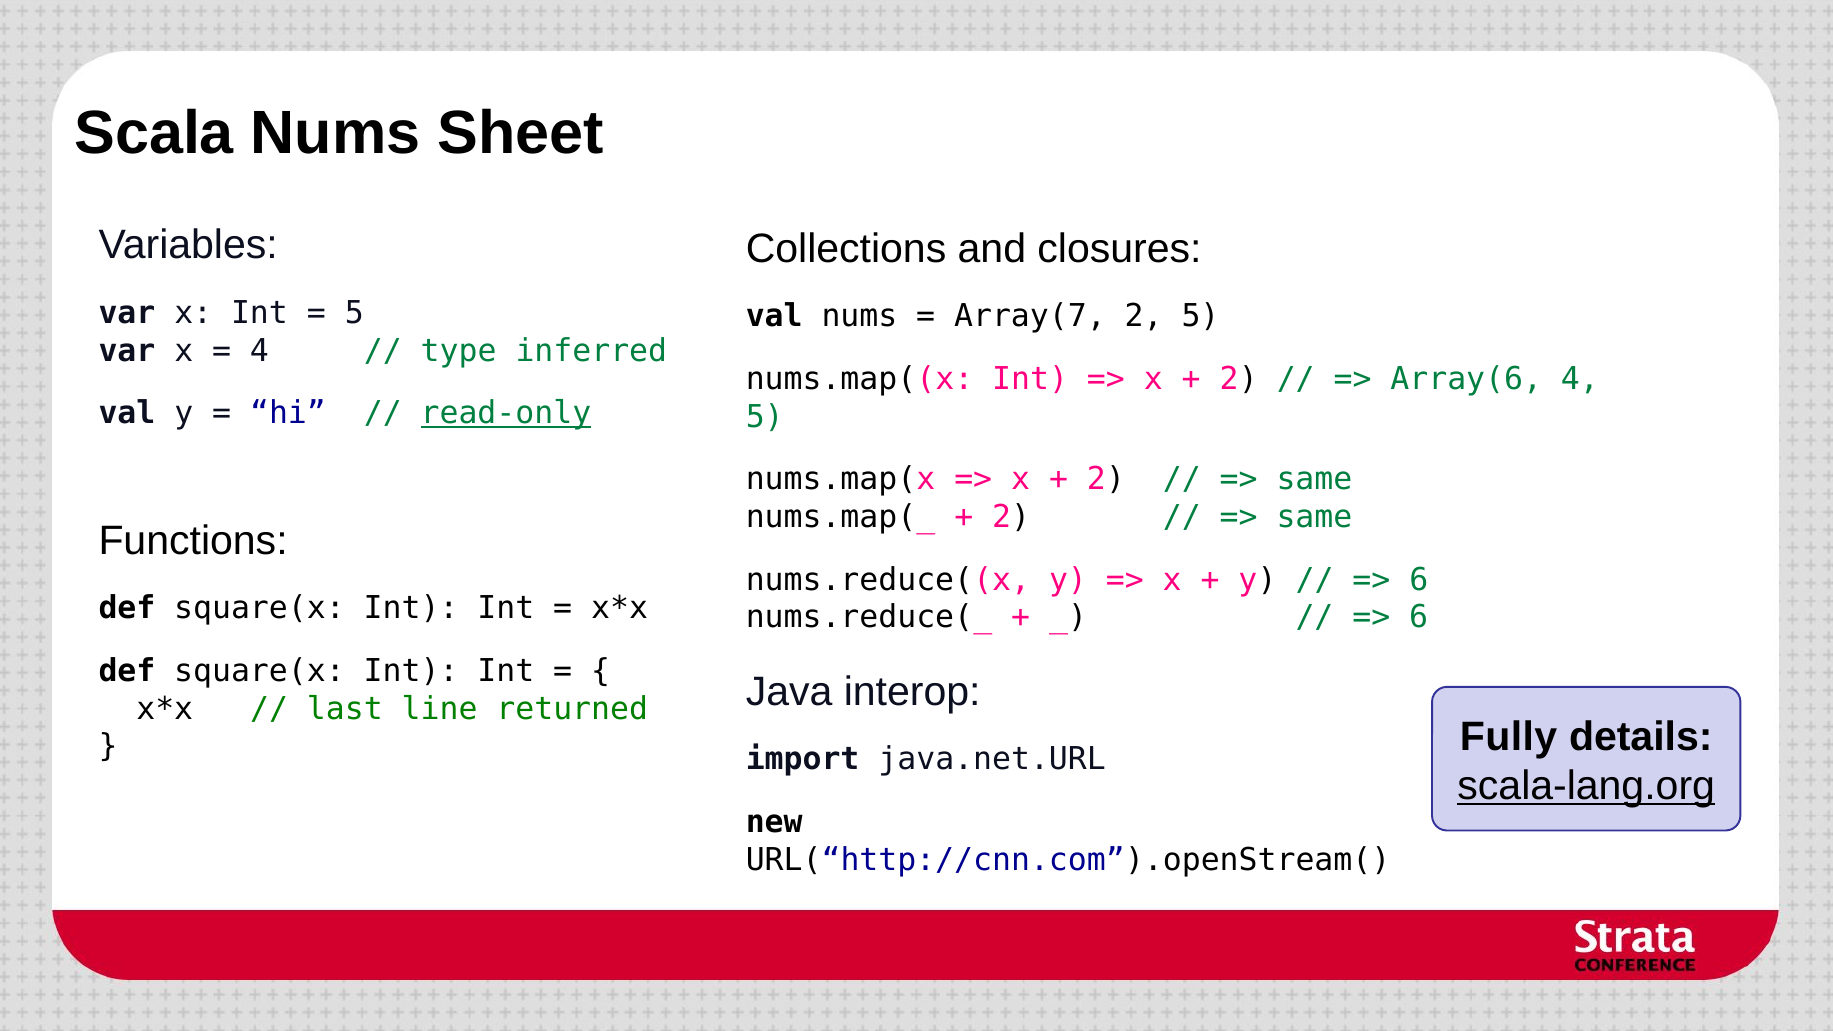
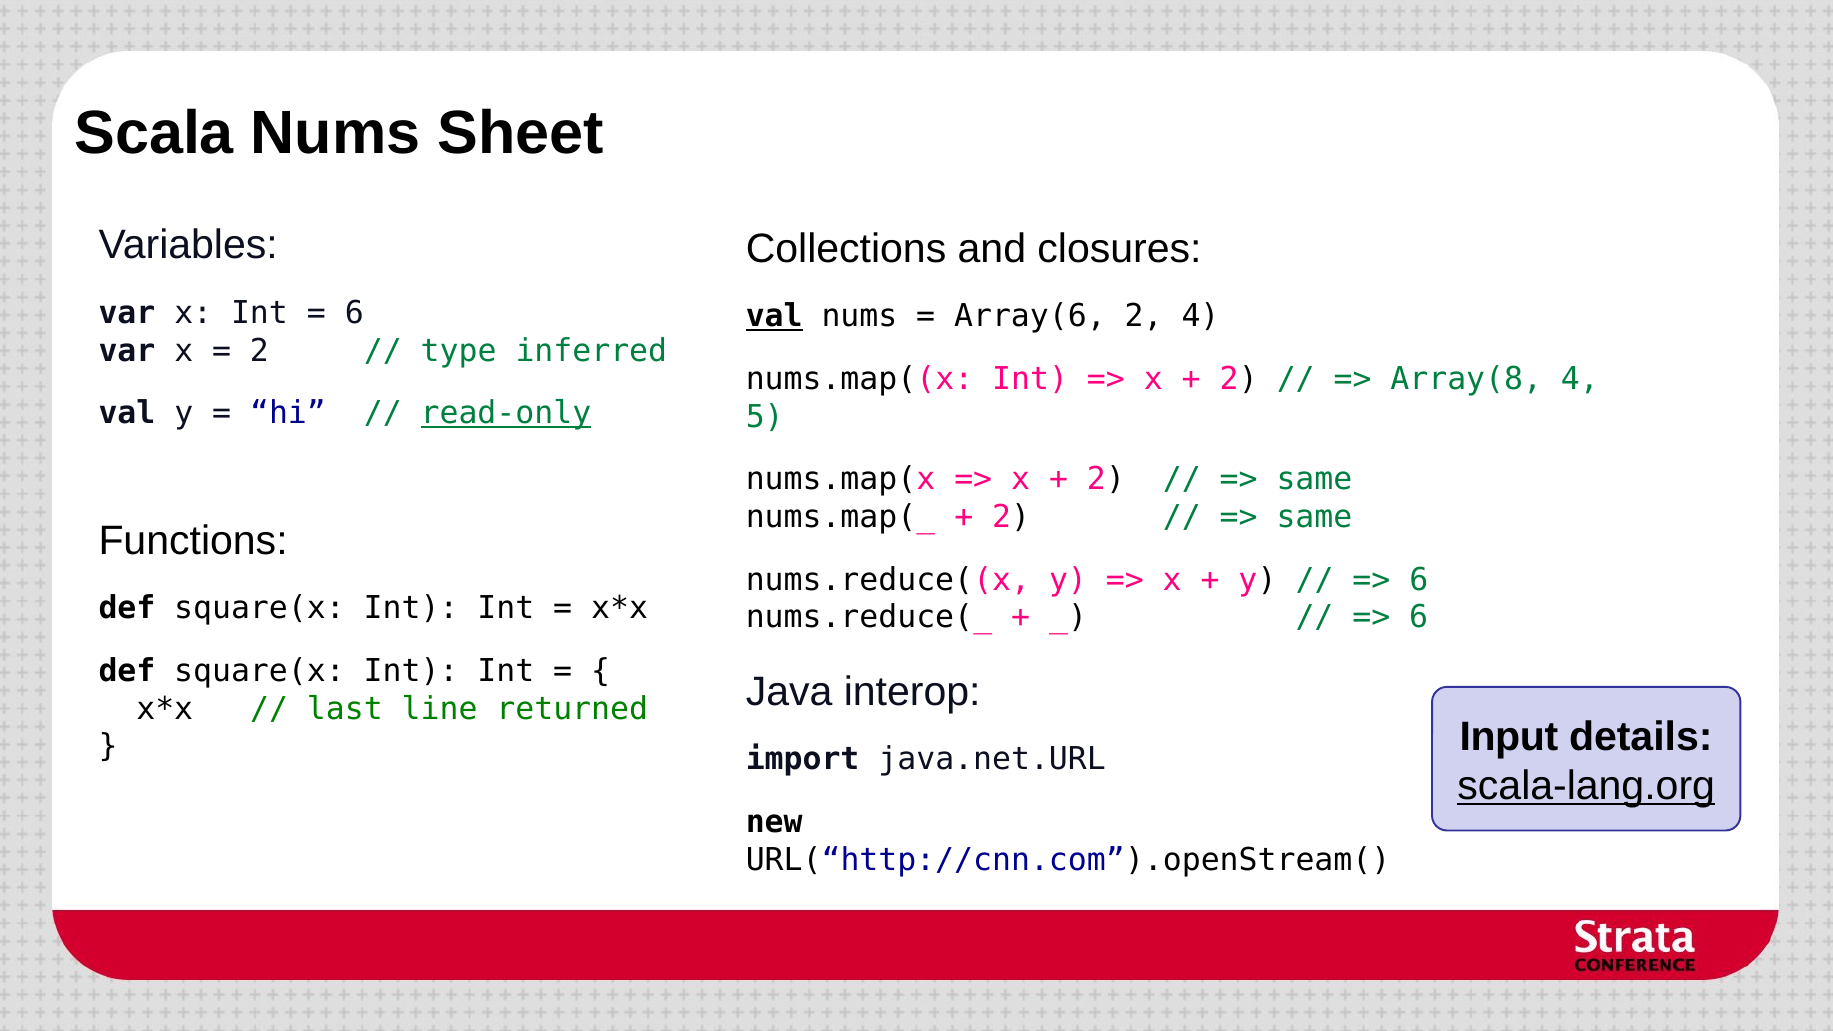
5: 5 -> 6 (354, 313)
val underline: none -> present (774, 316)
Array(7: Array(7 -> Array(6 (1030, 316)
2 5: 5 -> 4 (1200, 316)
4: 4 -> 2 (259, 351)
Array(6: Array(6 -> Array(8 (1466, 379)
Fully: Fully -> Input (1509, 737)
